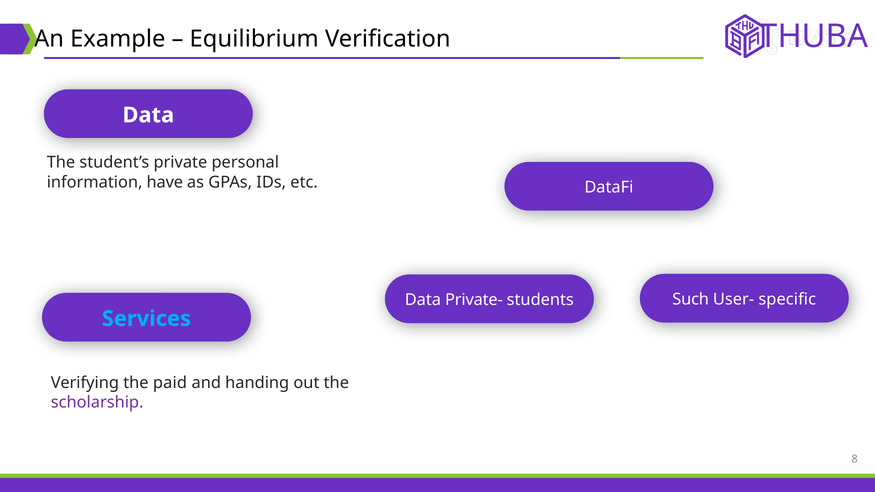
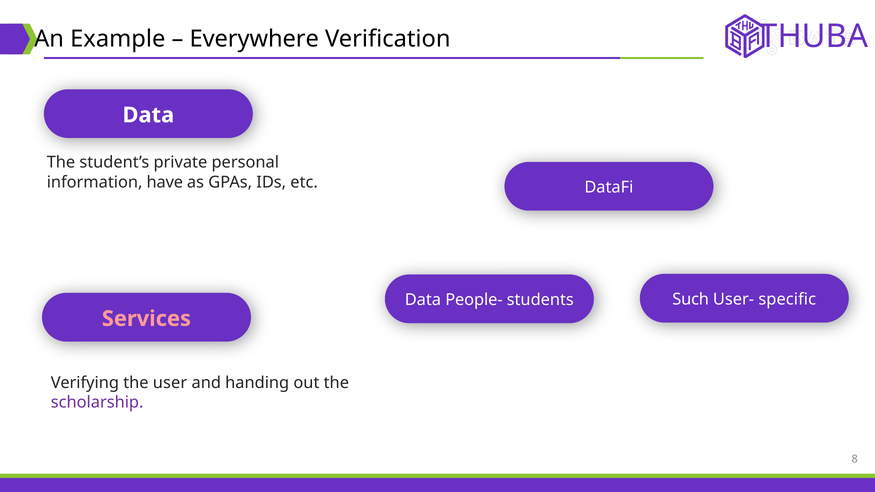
Equilibrium: Equilibrium -> Everywhere (254, 39)
Private-: Private- -> People- (474, 300)
Services colour: light blue -> pink (146, 319)
paid: paid -> user (170, 383)
